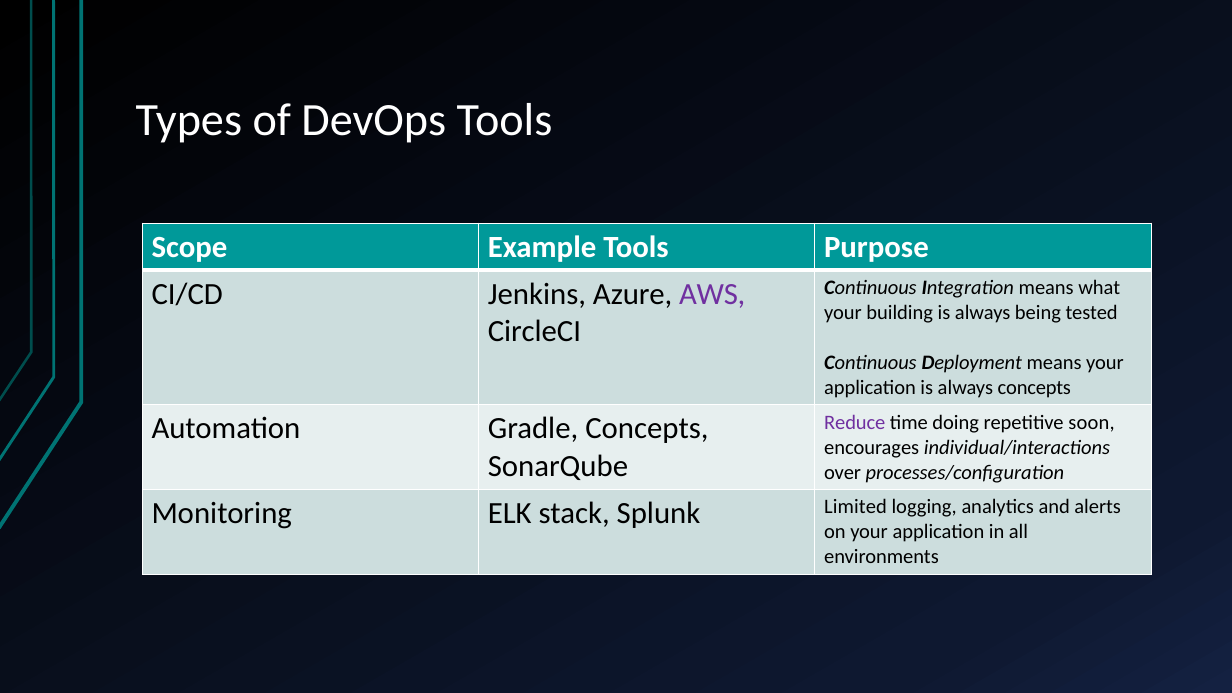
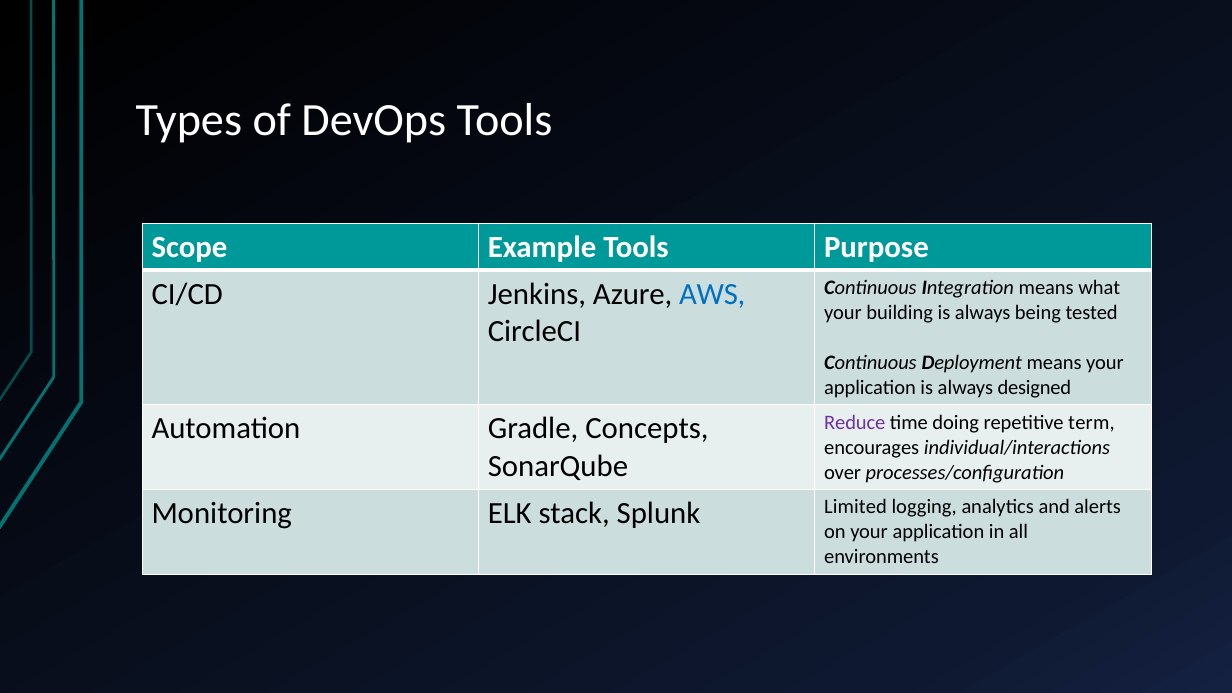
AWS colour: purple -> blue (712, 294)
always concepts: concepts -> designed (1034, 388)
soon: soon -> term (1091, 422)
